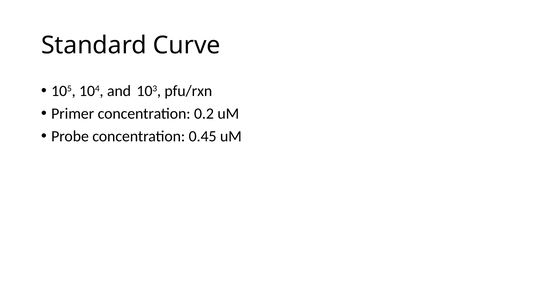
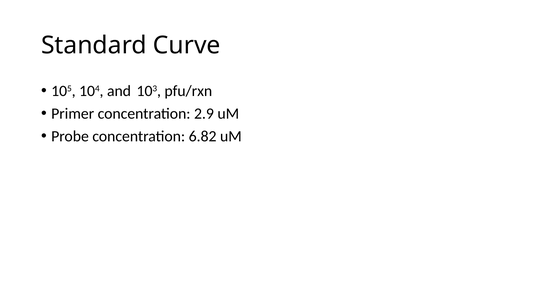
0.2: 0.2 -> 2.9 (204, 114)
0.45: 0.45 -> 6.82 (203, 136)
